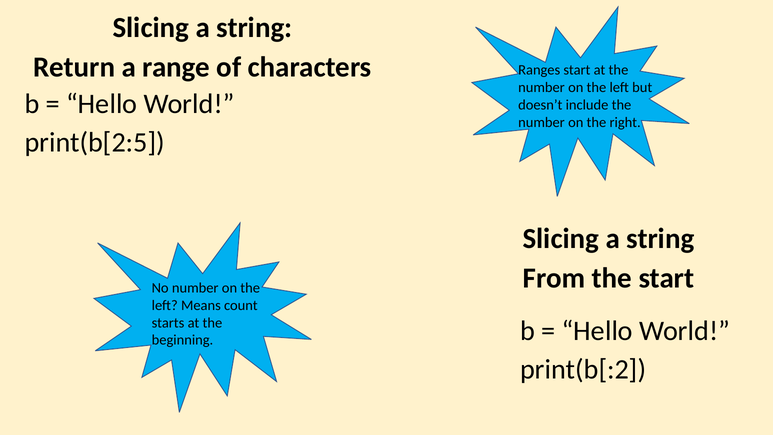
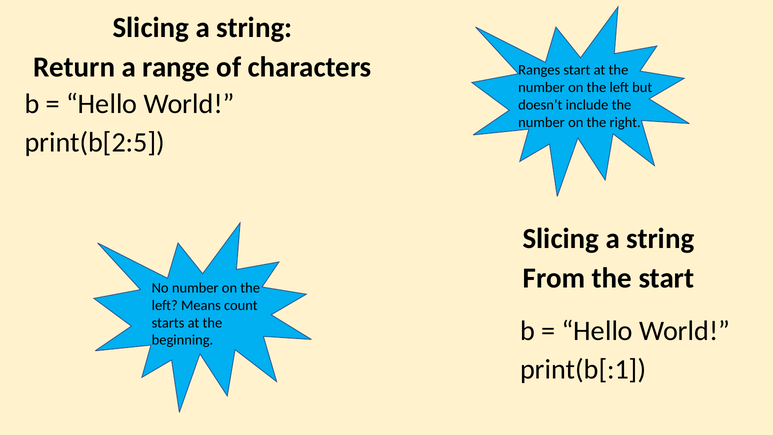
print(b[:2: print(b[:2 -> print(b[:1 (583, 369)
